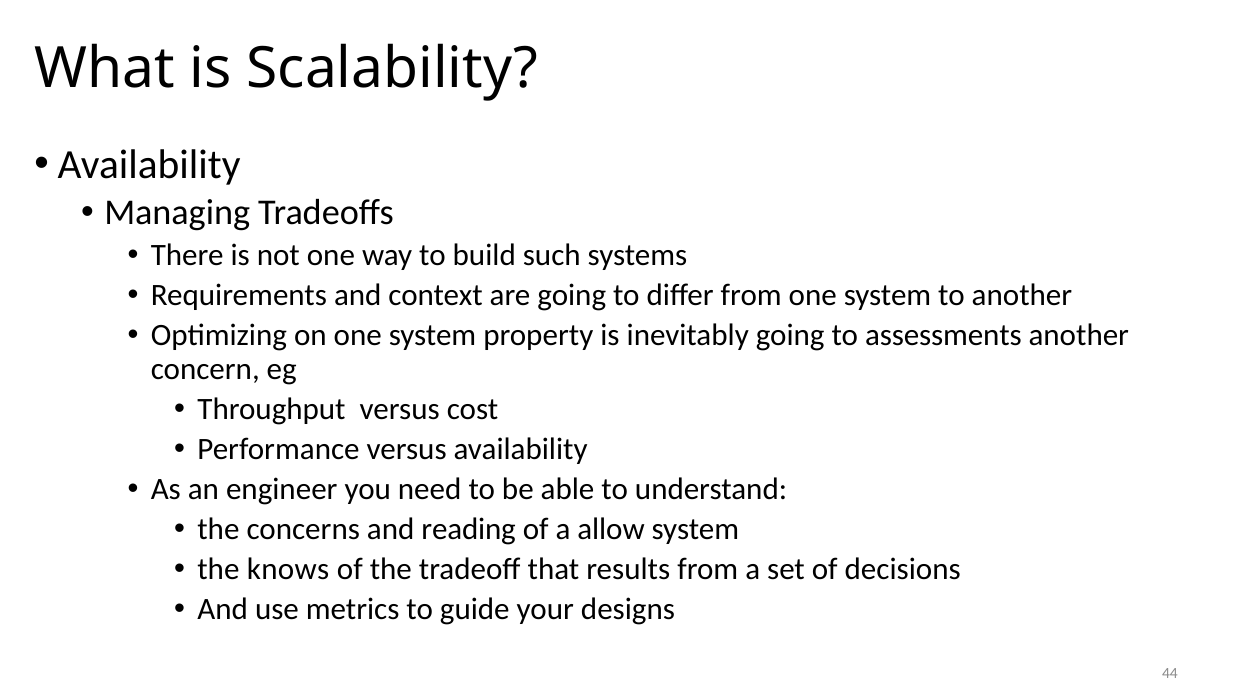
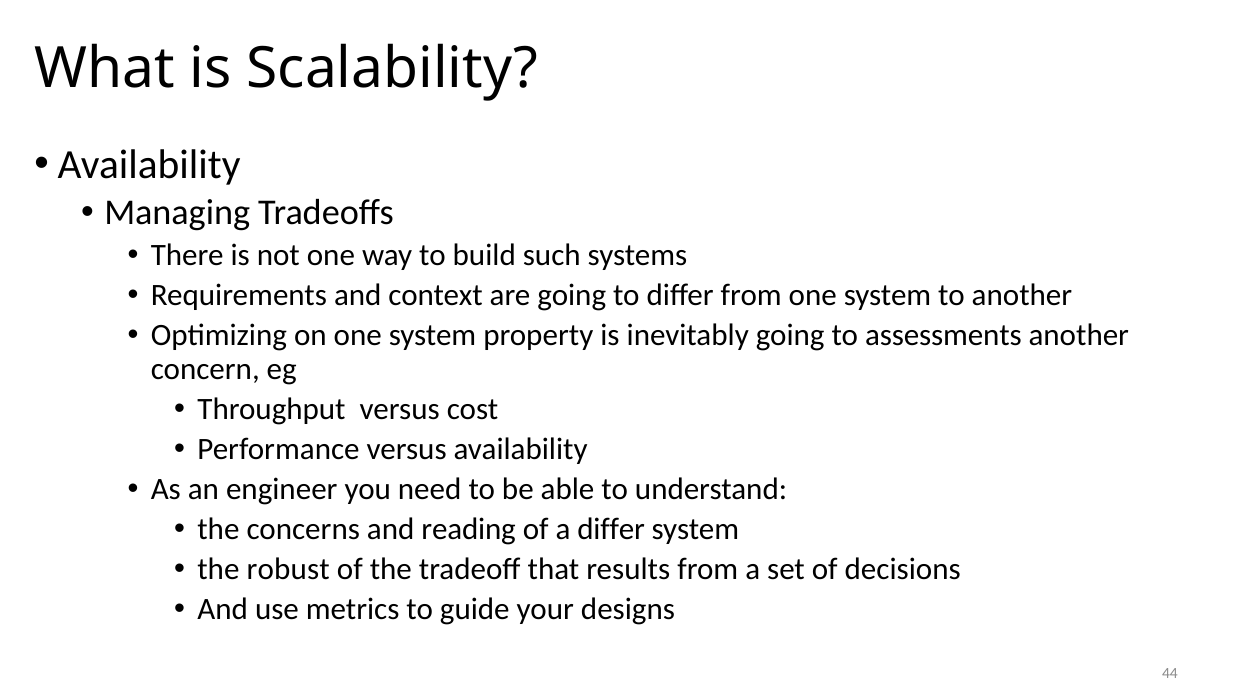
a allow: allow -> differ (611, 529)
knows: knows -> robust (288, 569)
